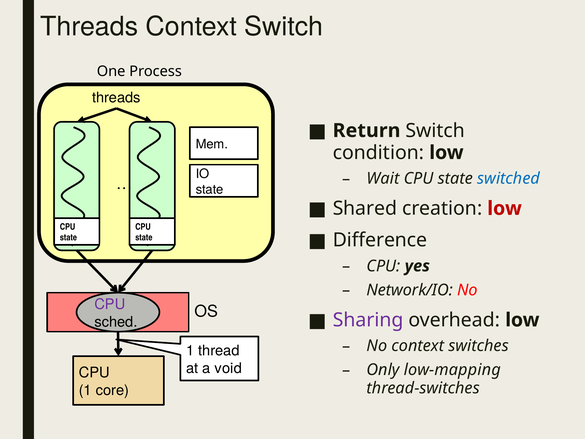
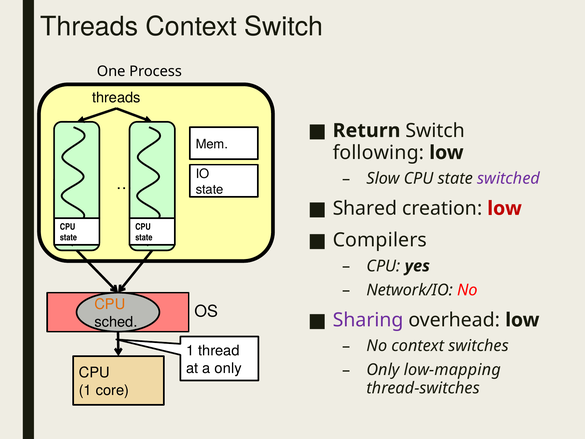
condition: condition -> following (378, 153)
Wait: Wait -> Slow (383, 178)
switched colour: blue -> purple (509, 178)
Difference: Difference -> Compilers (380, 240)
CPU colour: purple -> orange (110, 304)
a void: void -> only (228, 368)
